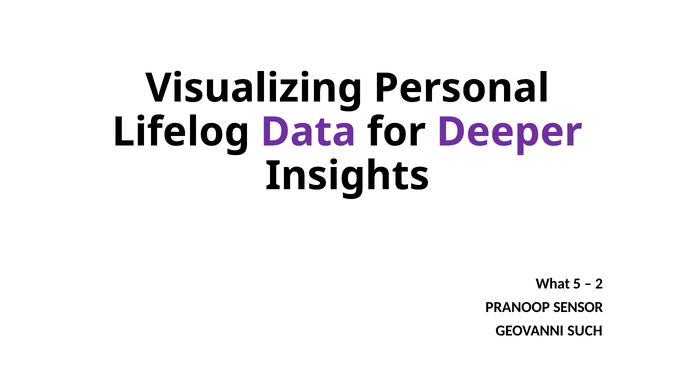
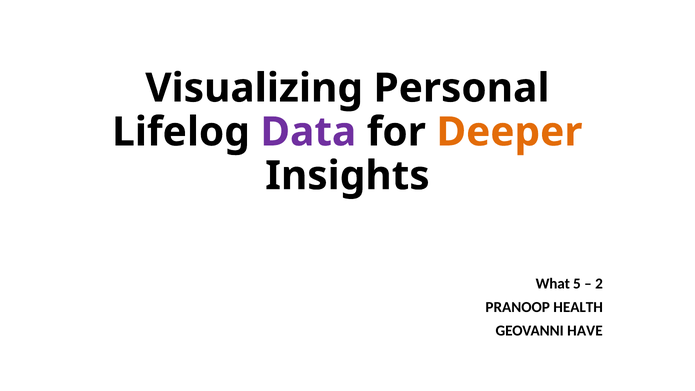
Deeper colour: purple -> orange (509, 132)
SENSOR: SENSOR -> HEALTH (578, 307)
SUCH: SUCH -> HAVE (585, 331)
